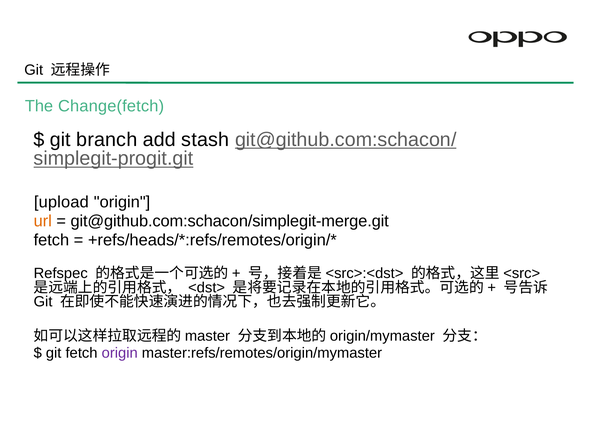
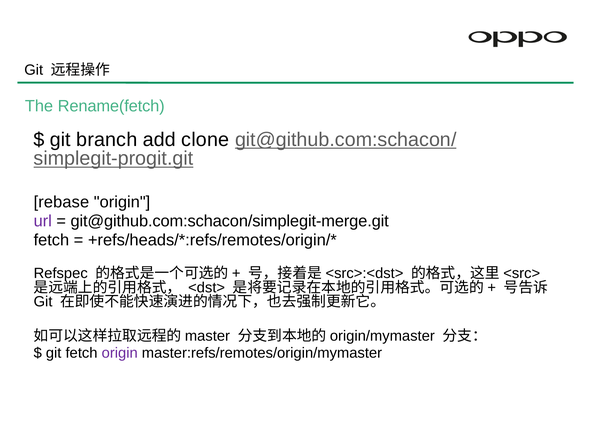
Change(fetch: Change(fetch -> Rename(fetch (111, 106)
stash: stash -> clone (205, 140)
upload: upload -> rebase (61, 202)
url colour: orange -> purple (43, 221)
